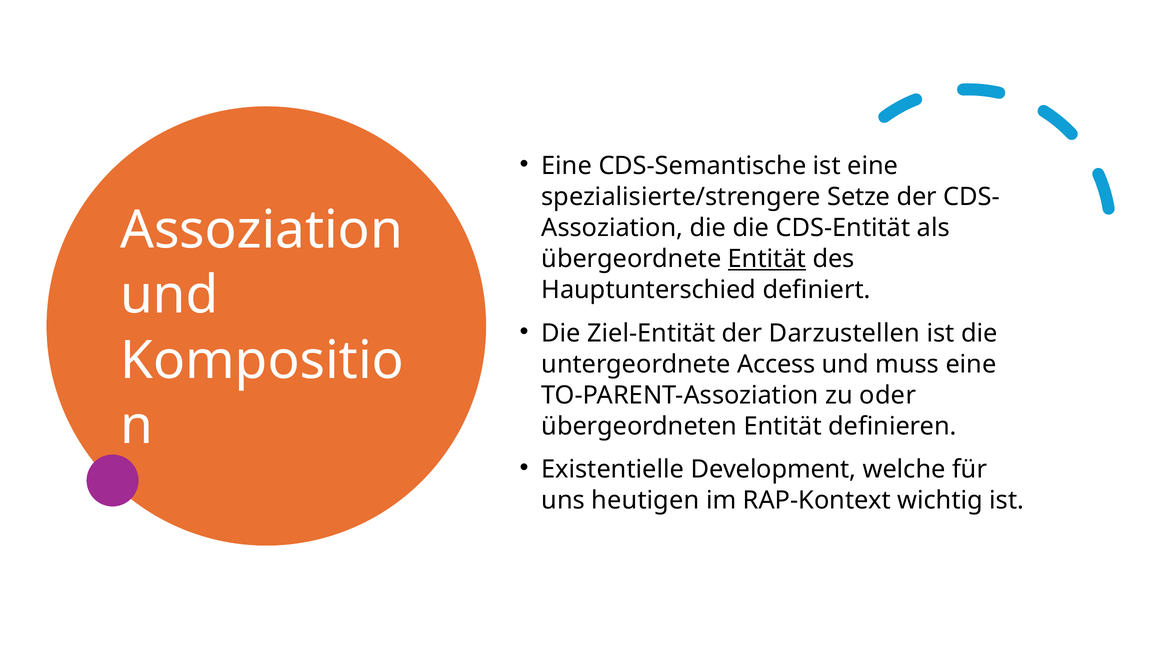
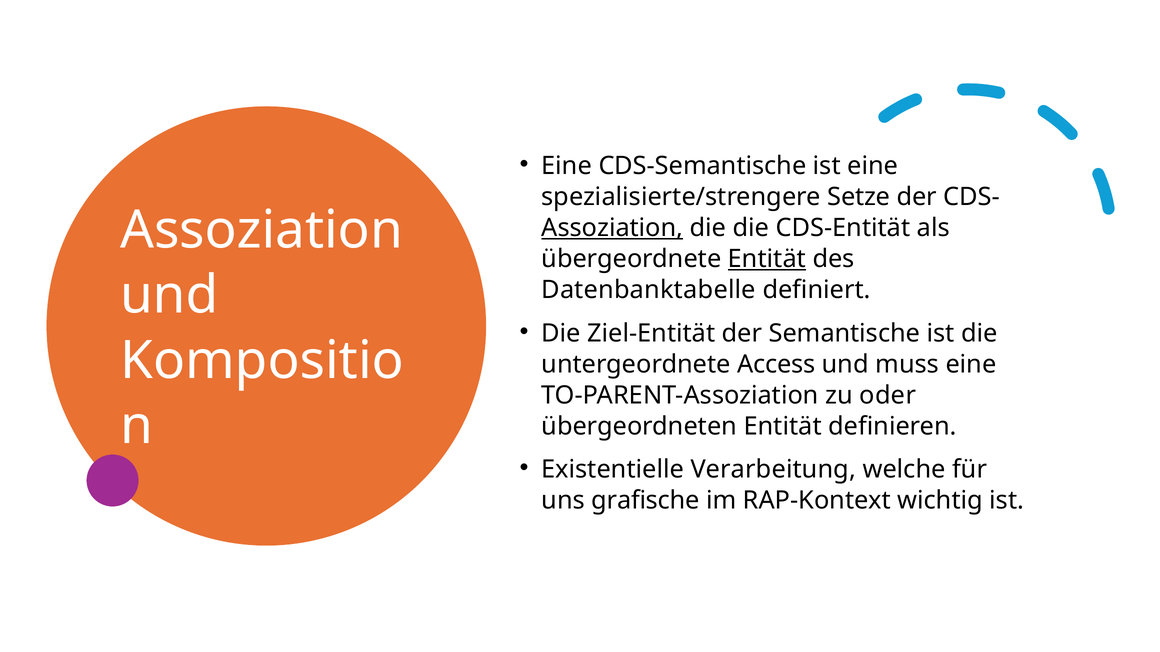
Assoziation underline: none -> present (612, 228)
Hauptunterschied: Hauptunterschied -> Datenbanktabelle (649, 290)
Darzustellen: Darzustellen -> Semantische (844, 333)
Development: Development -> Verarbeitung (773, 470)
heutigen: heutigen -> grafische (646, 501)
